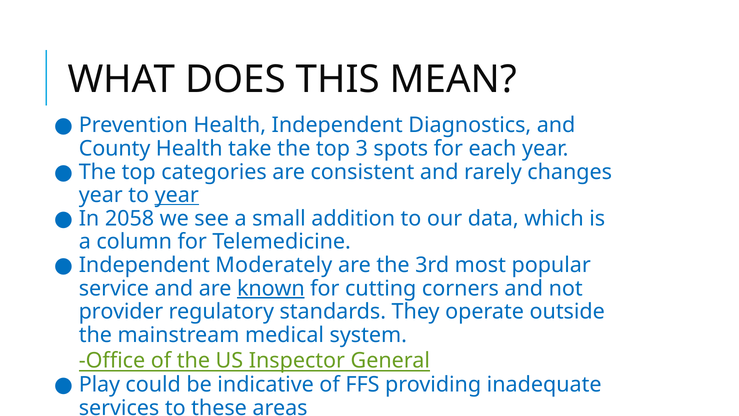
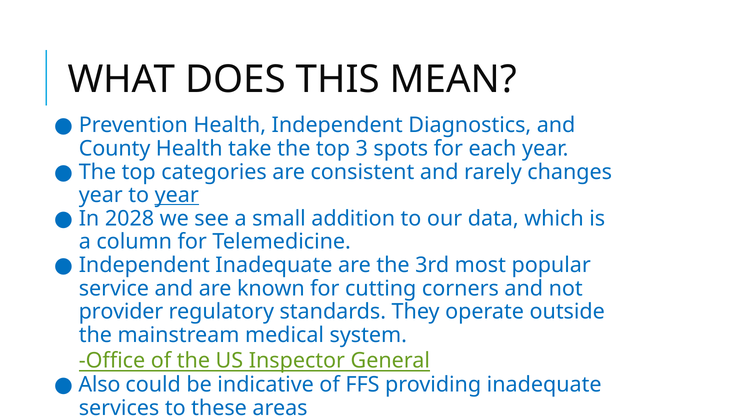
2058: 2058 -> 2028 (130, 218)
Independent Moderately: Moderately -> Inadequate (274, 265)
known underline: present -> none (271, 288)
Play: Play -> Also (99, 384)
